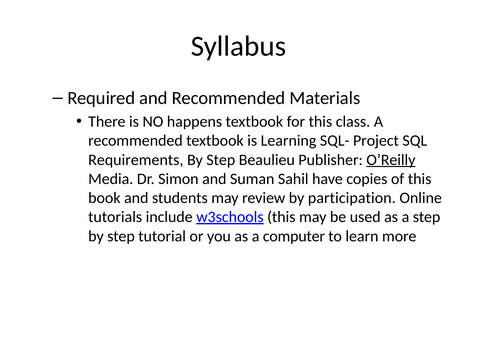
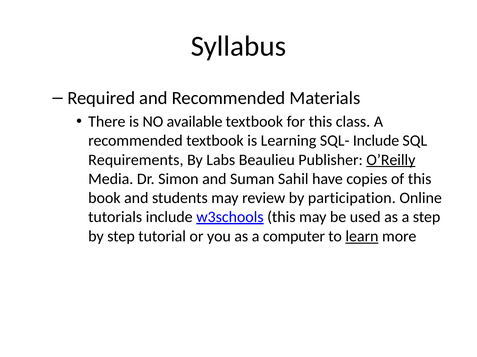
happens: happens -> available (195, 122)
SQL- Project: Project -> Include (376, 141)
Step: Step -> Labs (221, 160)
learn underline: none -> present (362, 237)
